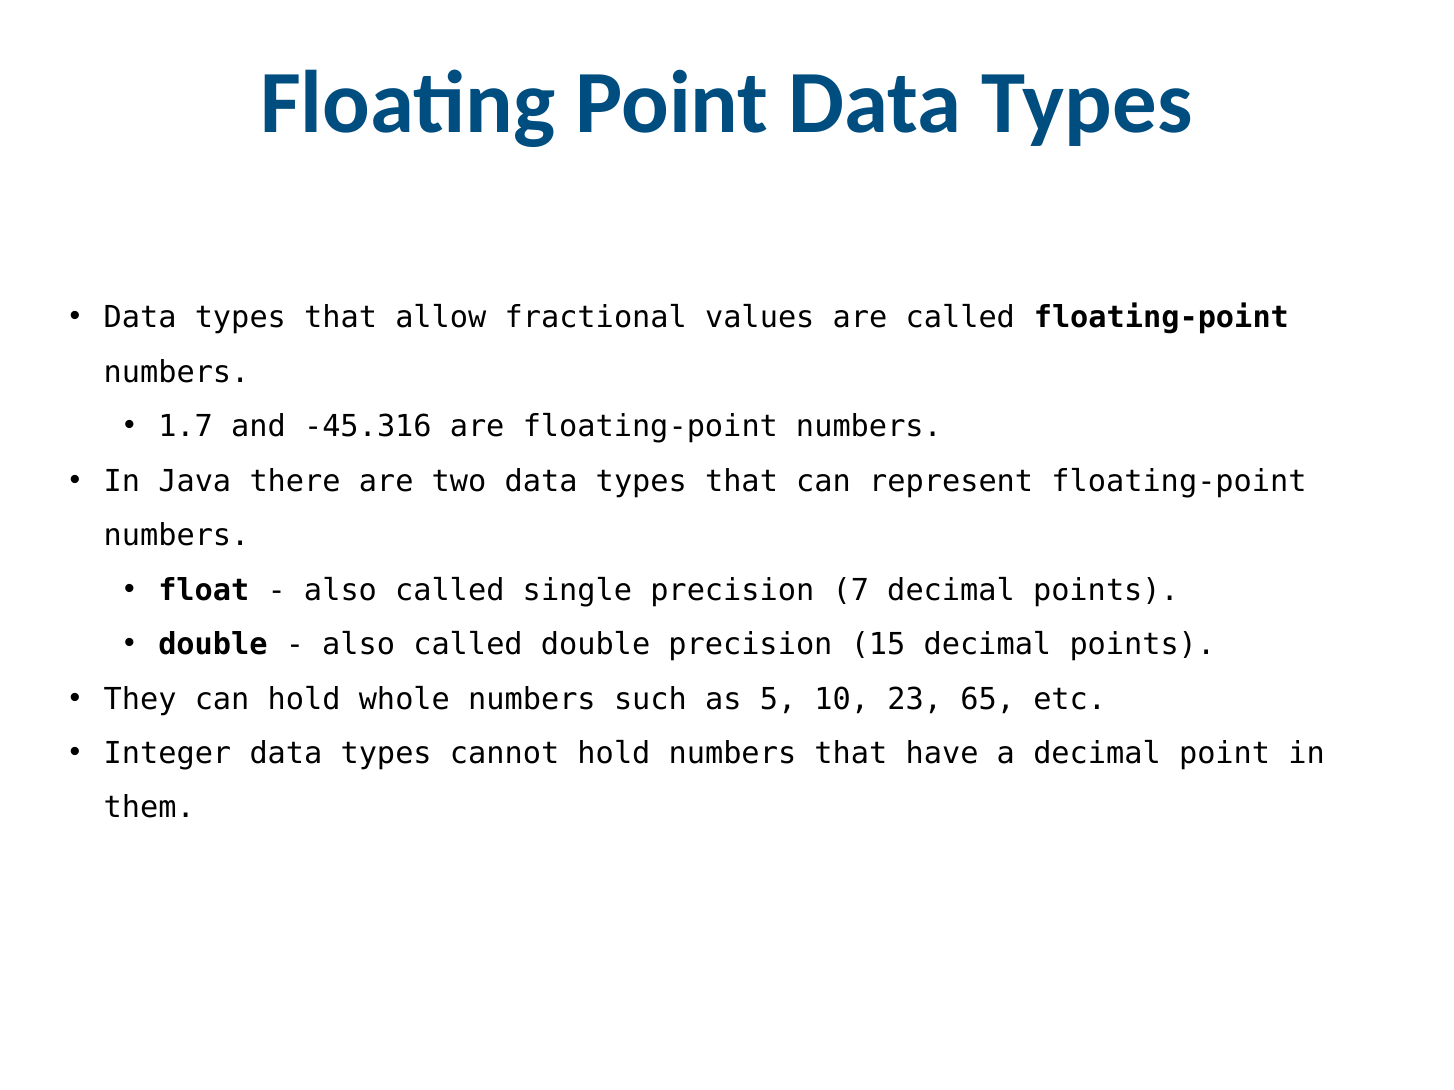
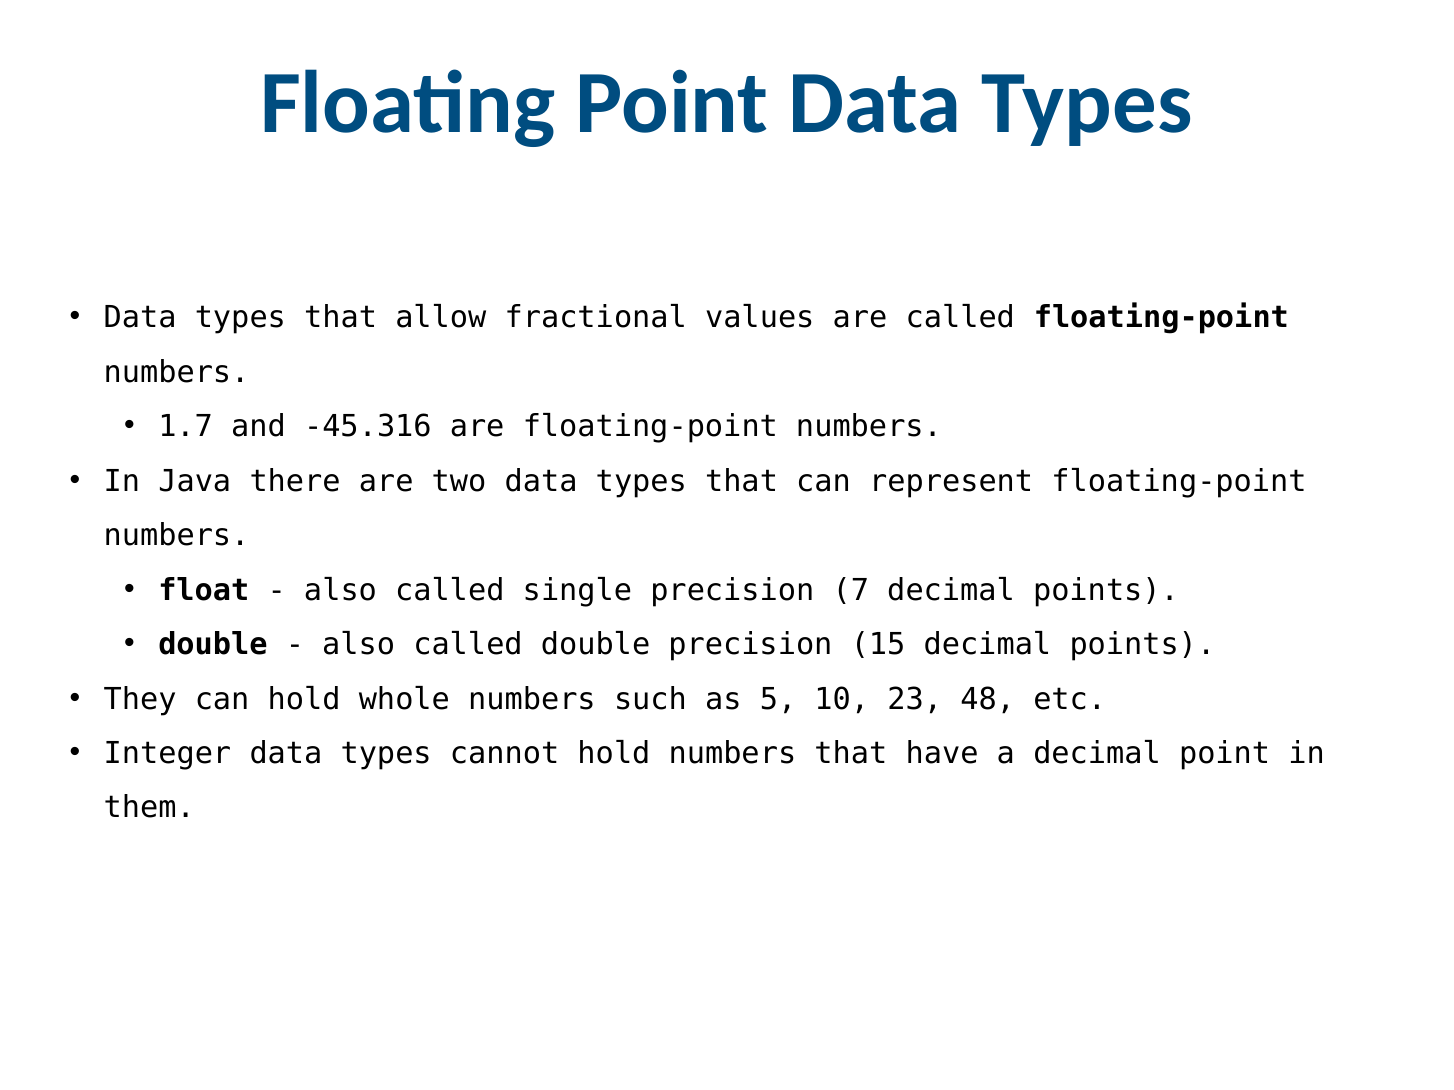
65: 65 -> 48 (988, 699)
